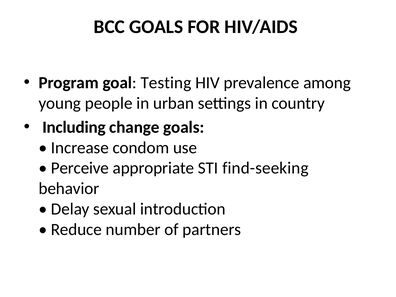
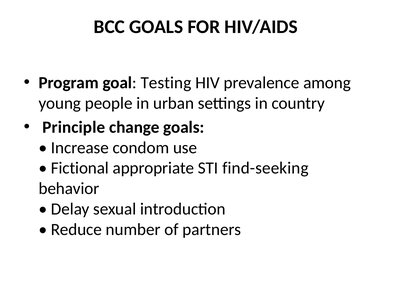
Including: Including -> Principle (74, 127)
Perceive: Perceive -> Fictional (80, 168)
